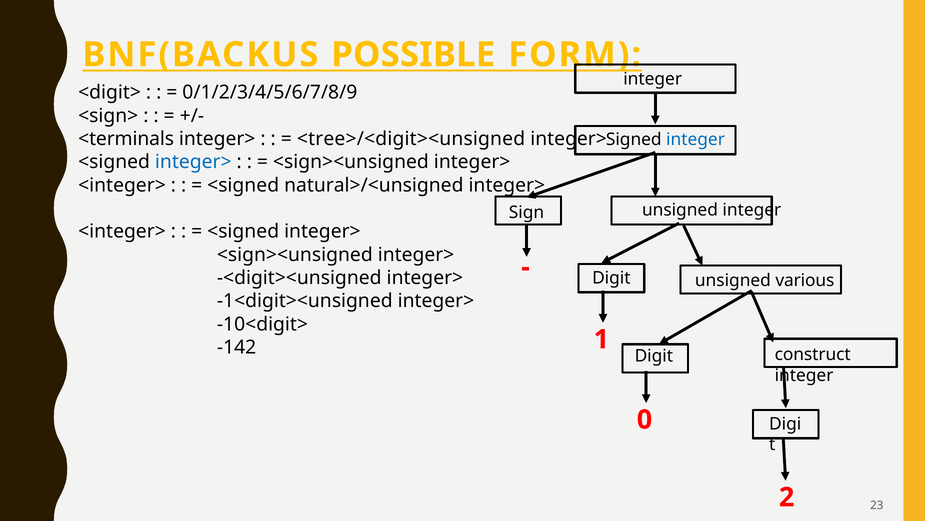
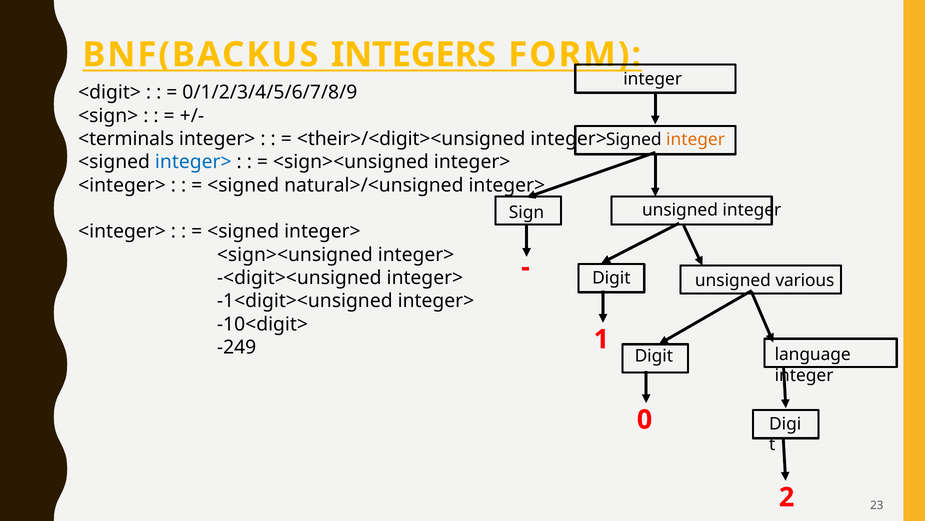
POSSIBLE: POSSIBLE -> INTEGERS (413, 55)
<tree>/<digit><unsigned: <tree>/<digit><unsigned -> <their>/<digit><unsigned (411, 139)
integer colour: blue -> orange (696, 139)
-142: -142 -> -249 (237, 347)
construct: construct -> language (813, 354)
